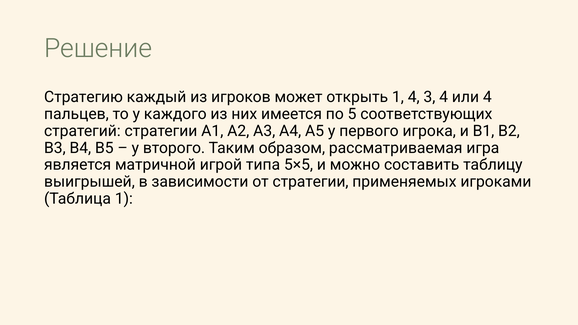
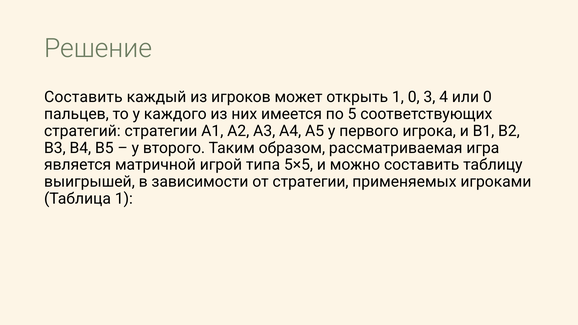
Стратегию: Стратегию -> Составить (83, 97)
1 4: 4 -> 0 (414, 97)
или 4: 4 -> 0 (487, 97)
